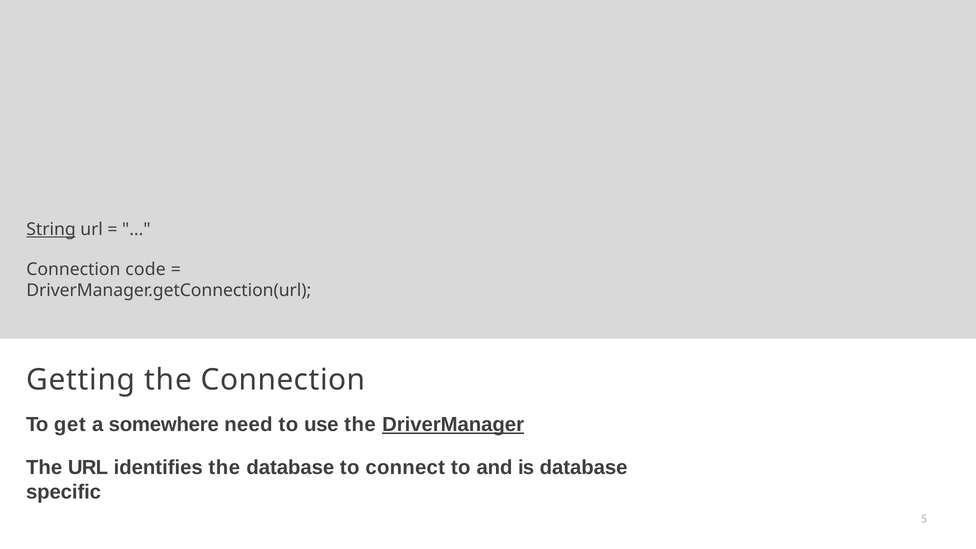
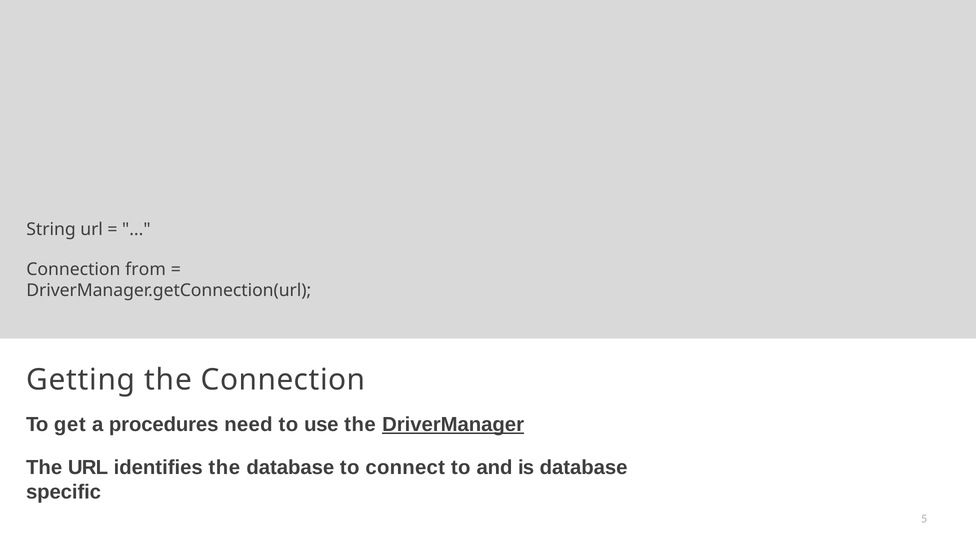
String underline: present -> none (51, 229)
code: code -> from (146, 269)
somewhere: somewhere -> procedures (164, 425)
